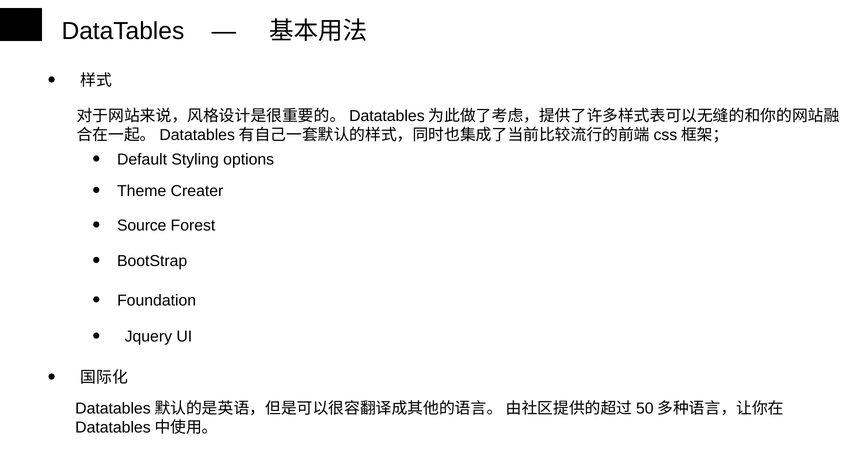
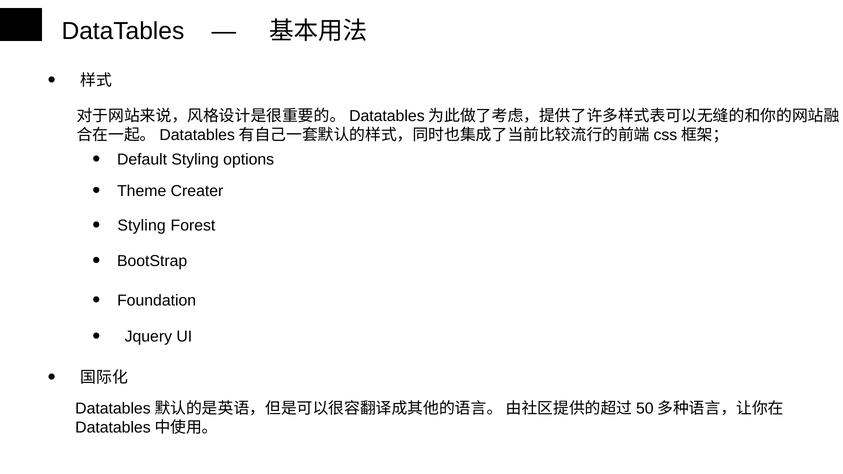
Source: Source -> Styling (142, 226)
